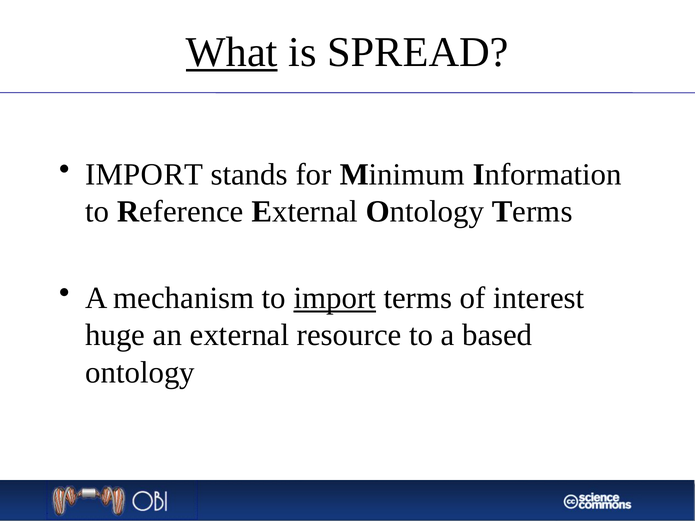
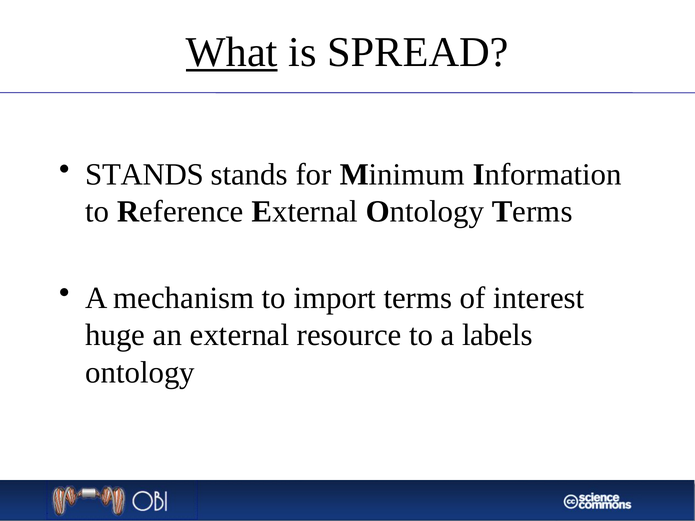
IMPORT: IMPORT -> STANDS (144, 175)
import underline: present -> none (335, 298)
based: based -> labels (497, 335)
